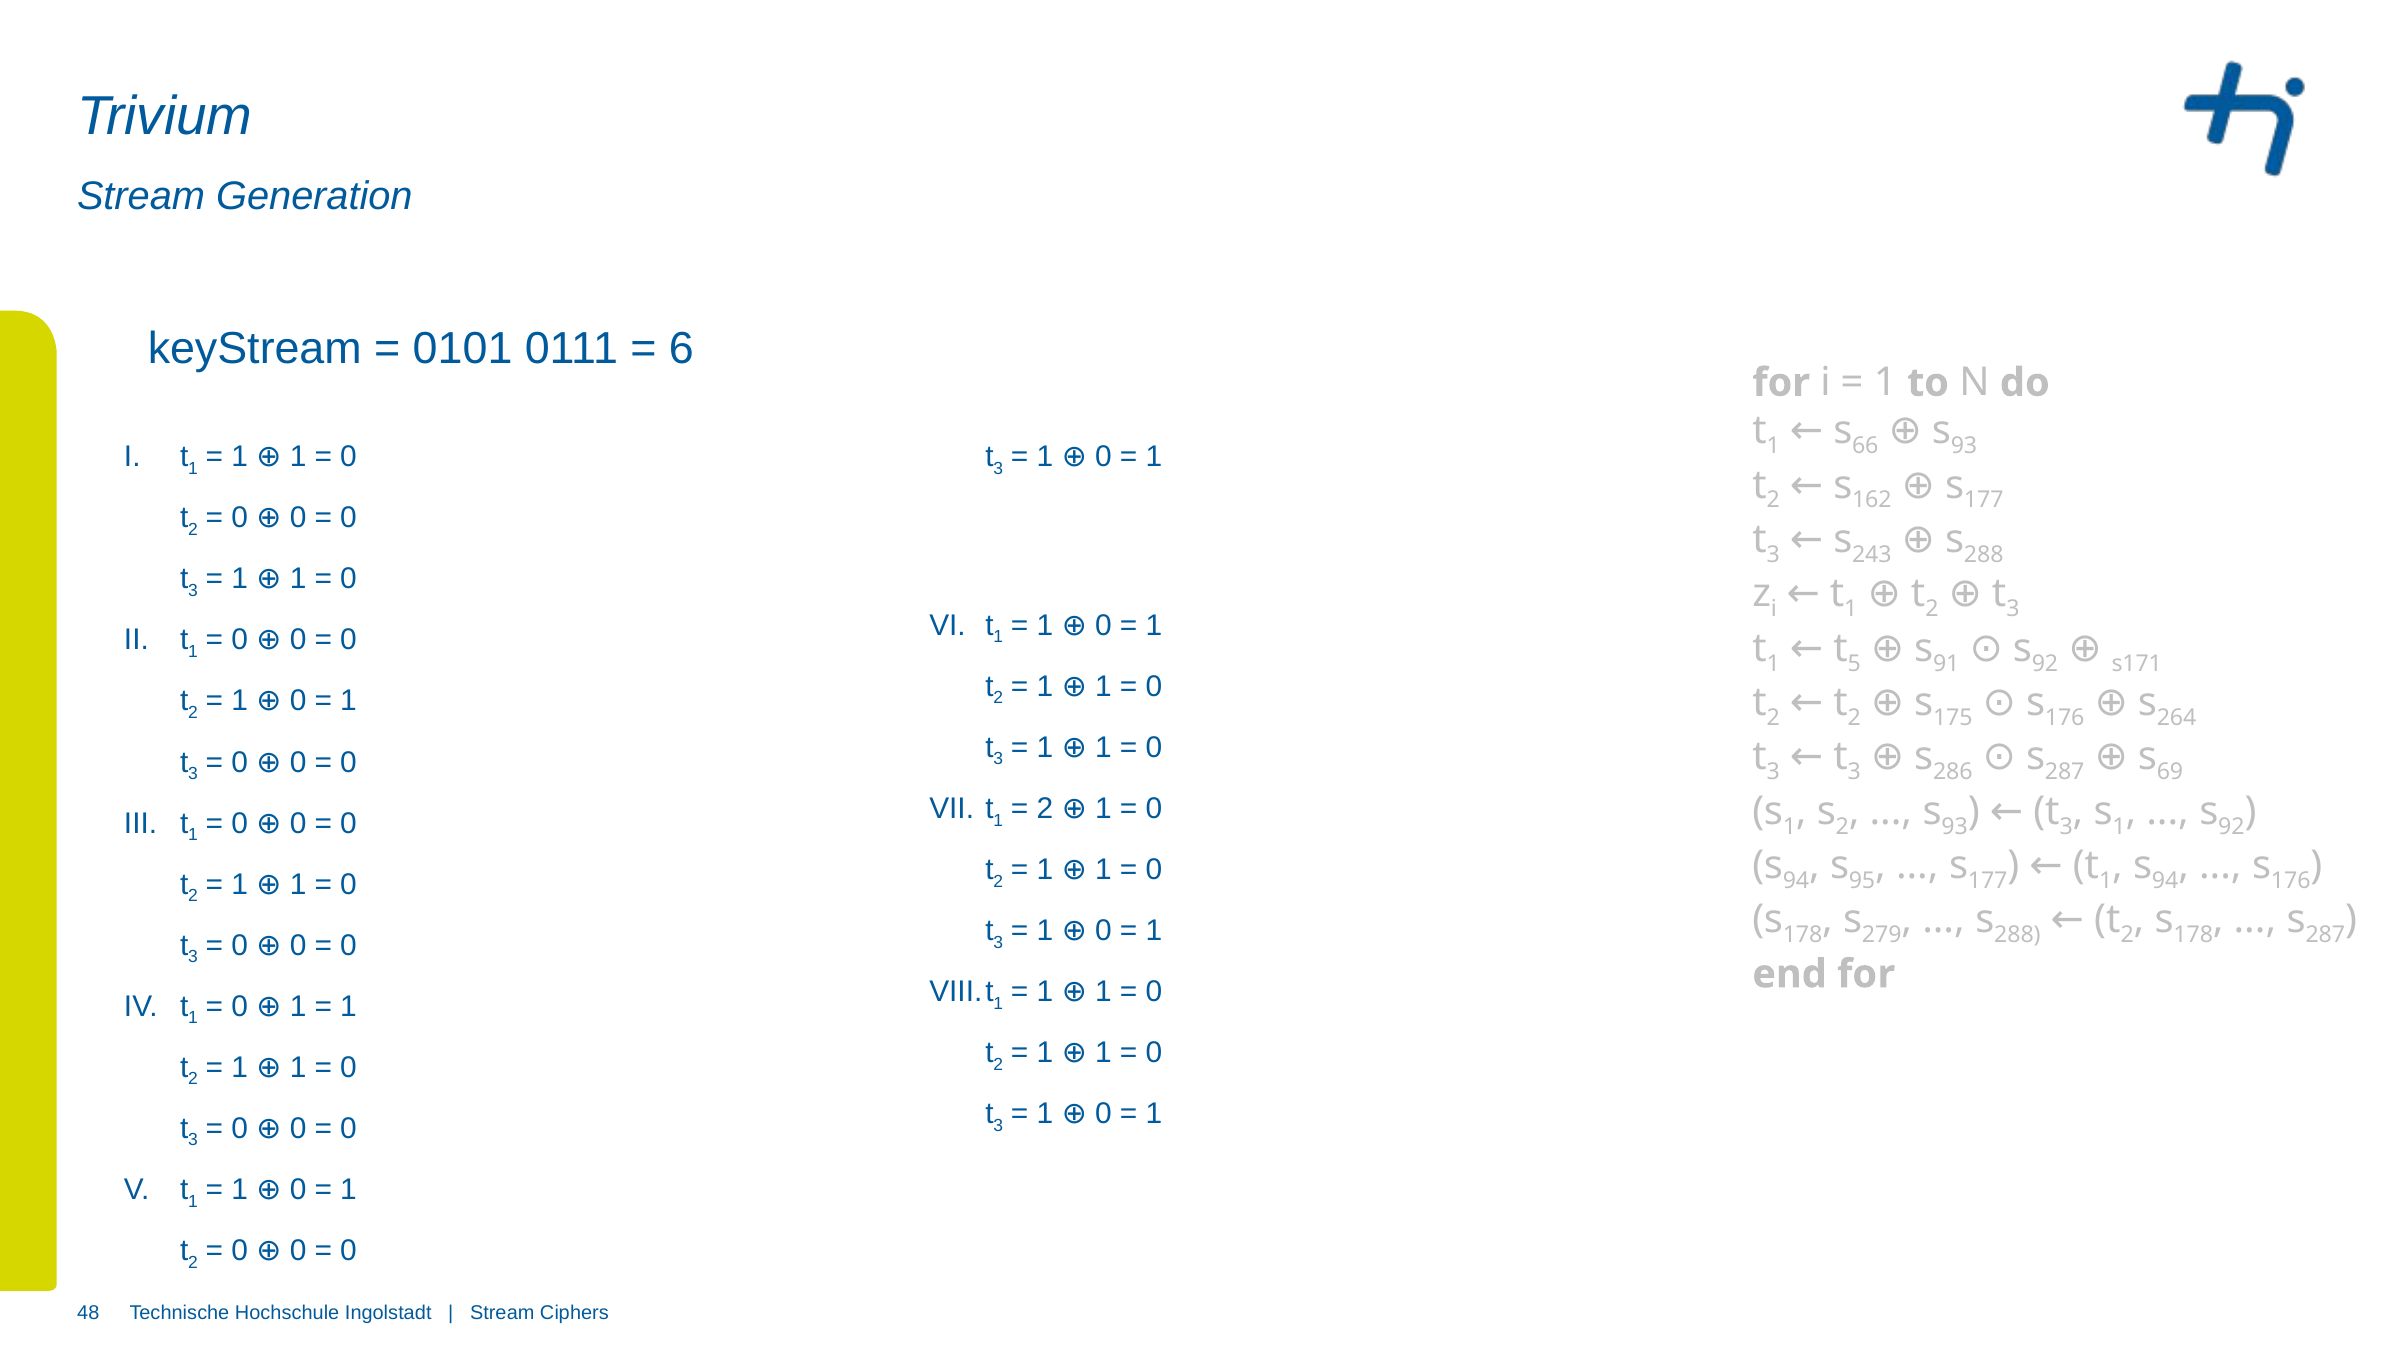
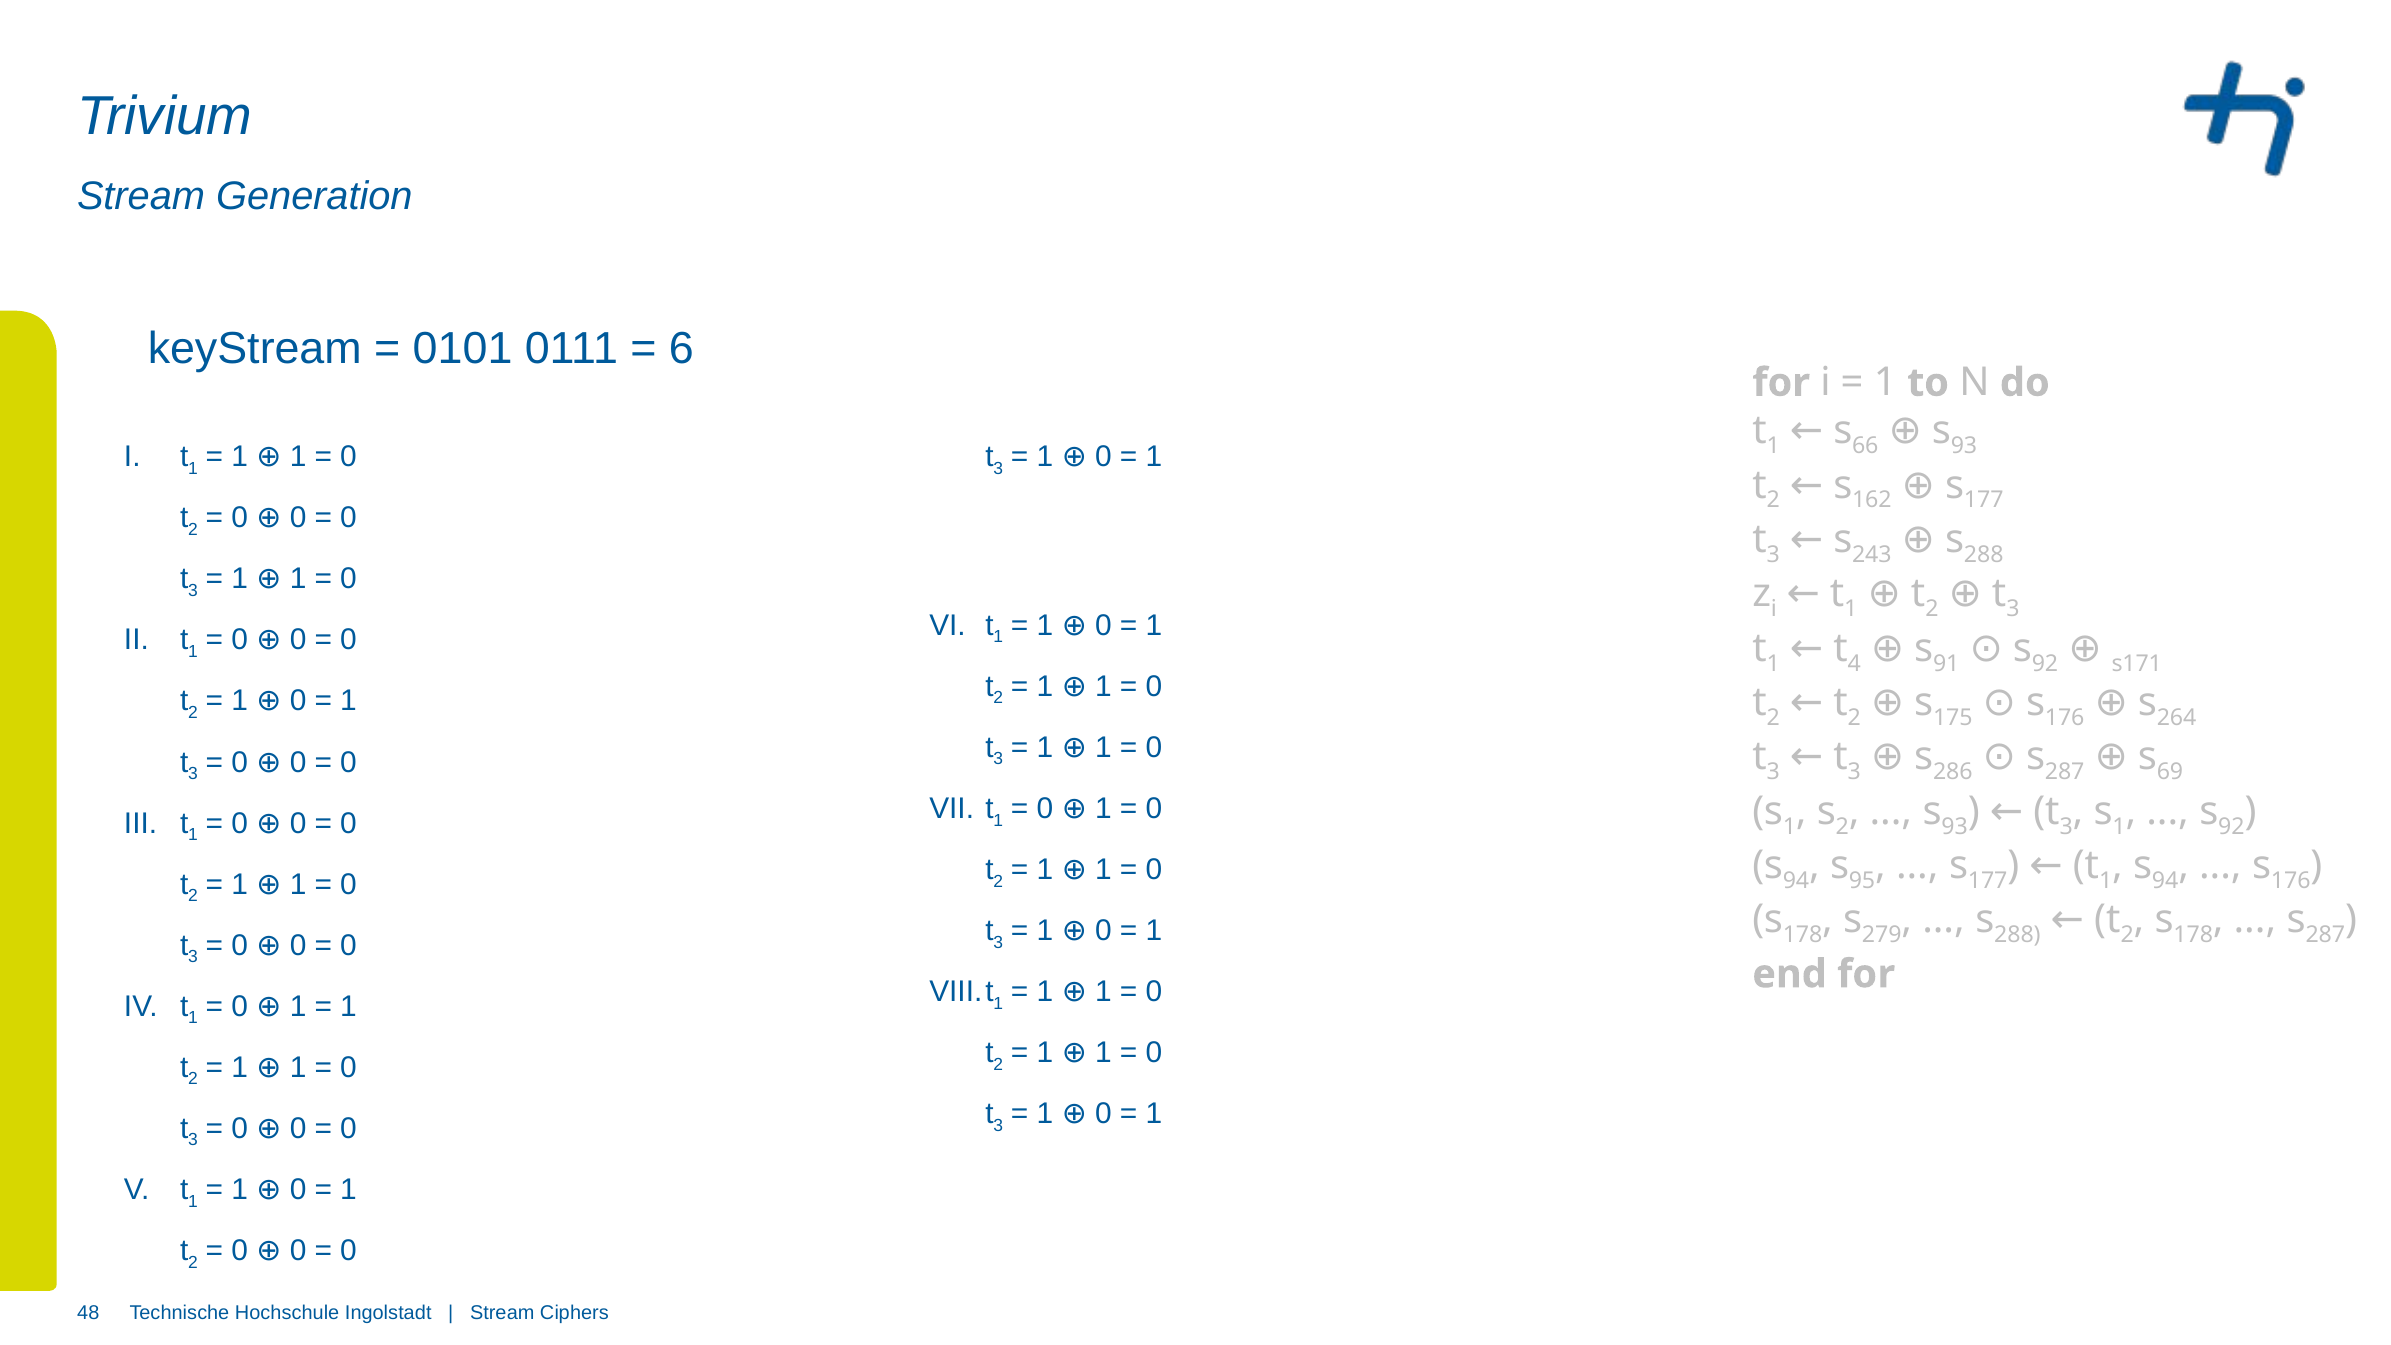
5: 5 -> 4 (1854, 663)
2: 2 -> 0 (1045, 809)
